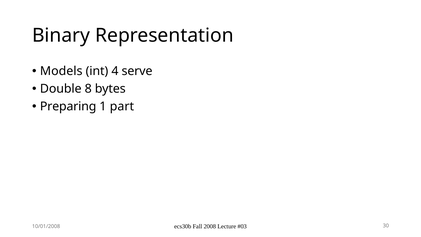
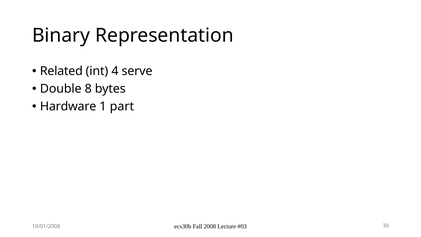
Models: Models -> Related (61, 71)
Preparing: Preparing -> Hardware (68, 106)
